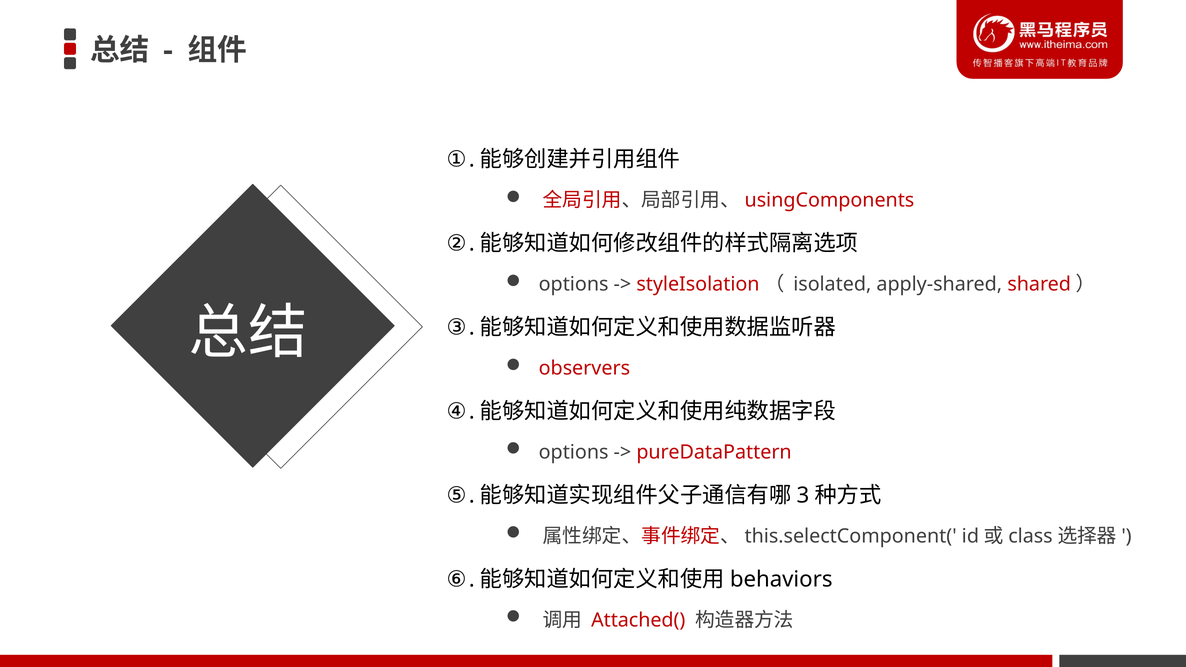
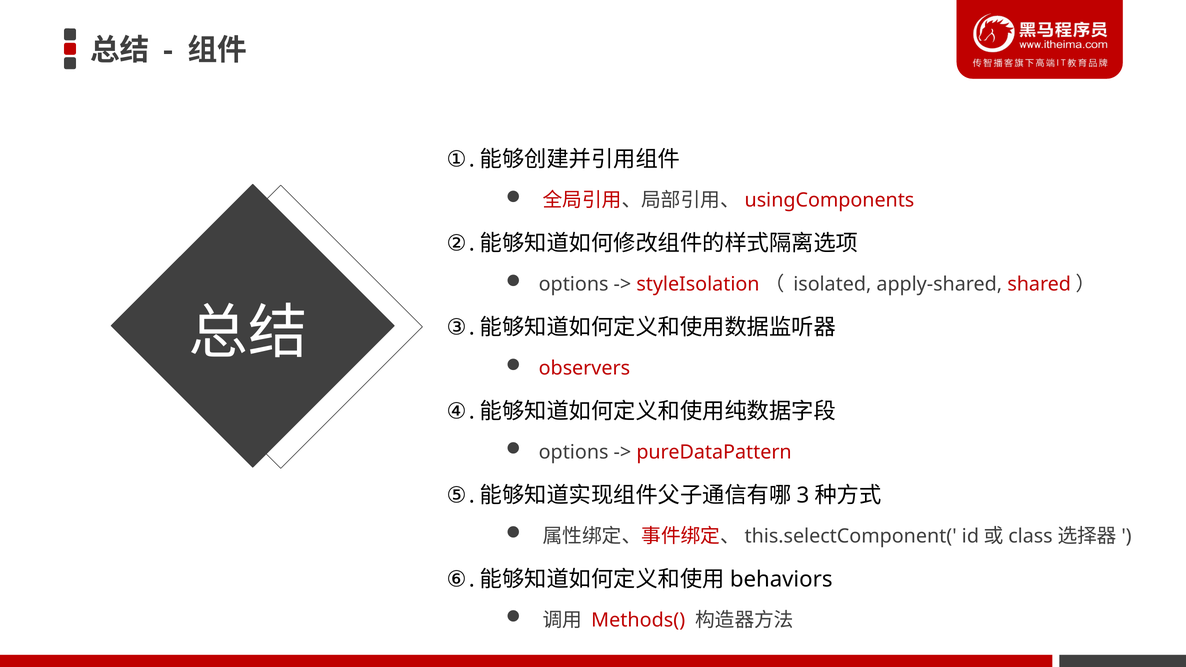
Attached(: Attached( -> Methods( (638, 620)
